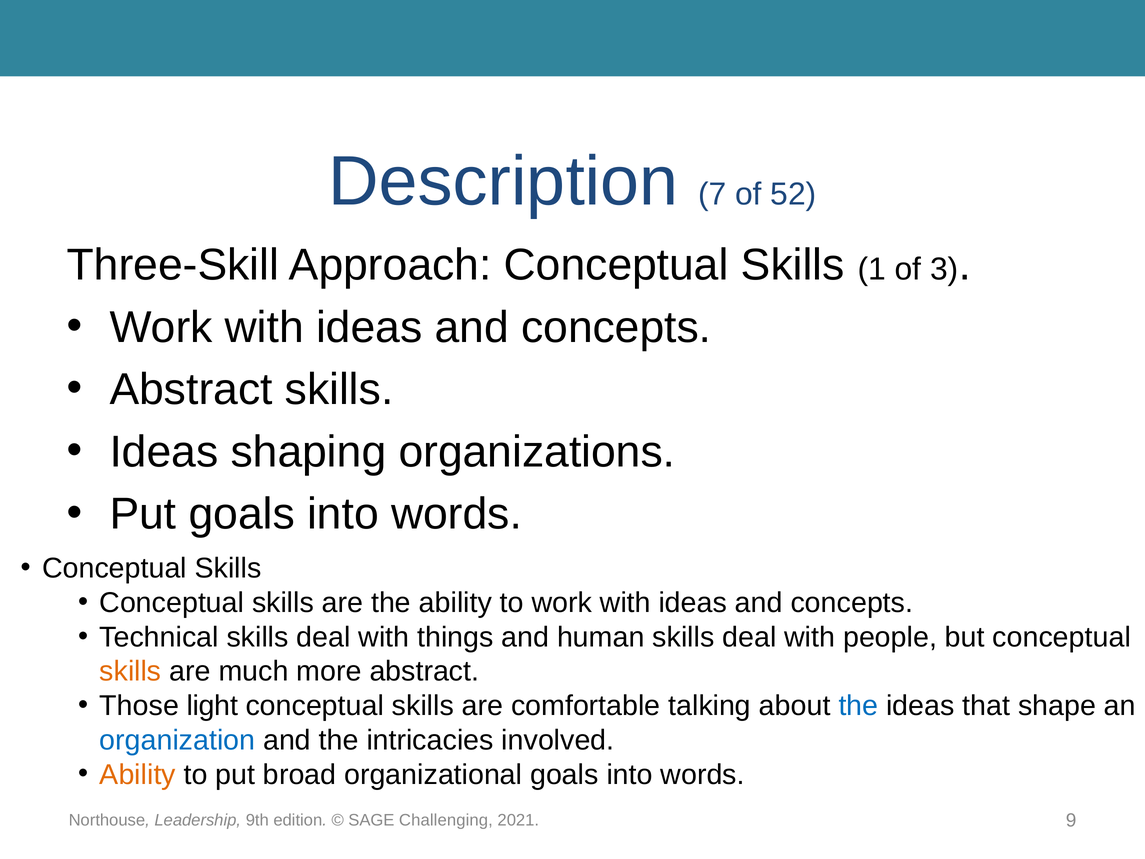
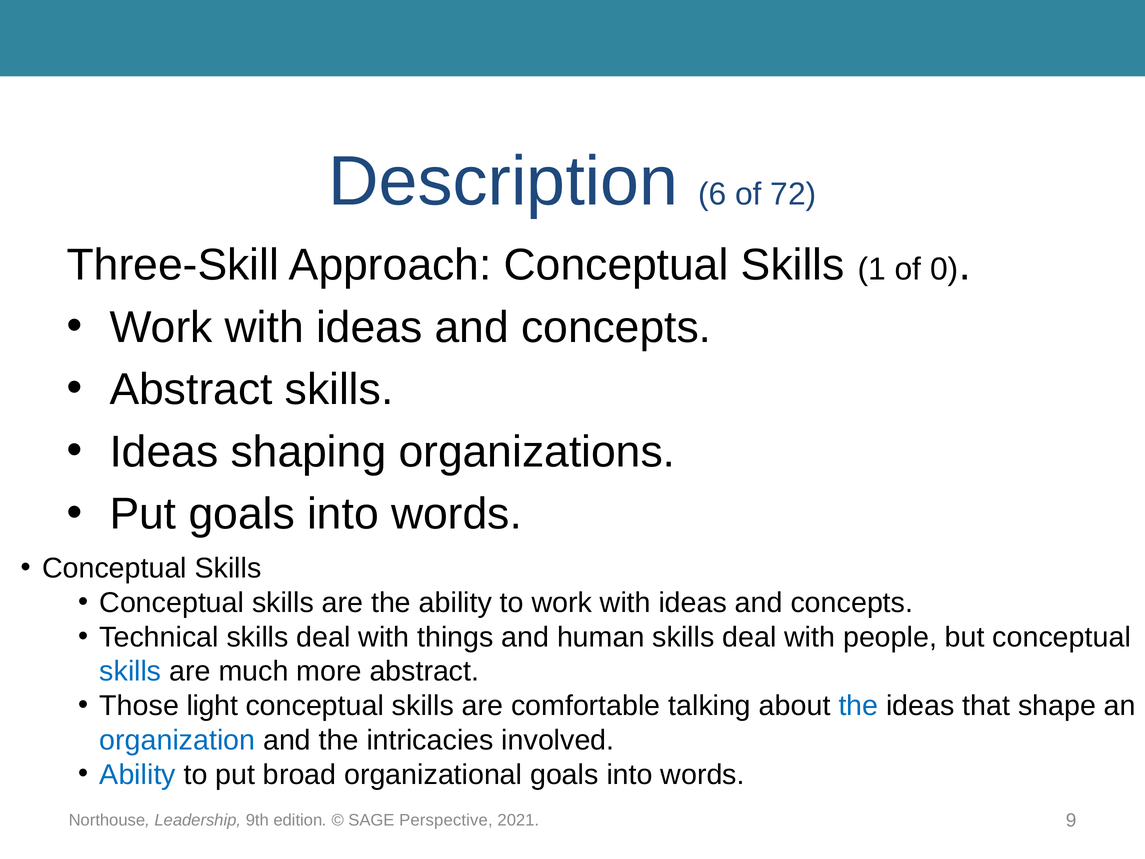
7: 7 -> 6 (712, 194)
52: 52 -> 72 (793, 194)
3: 3 -> 0 (944, 269)
skills colour: orange -> blue (130, 671)
Ability colour: orange -> blue (138, 774)
Challenging: Challenging -> Perspective (446, 820)
